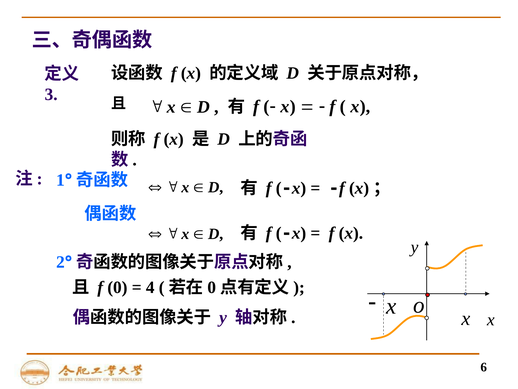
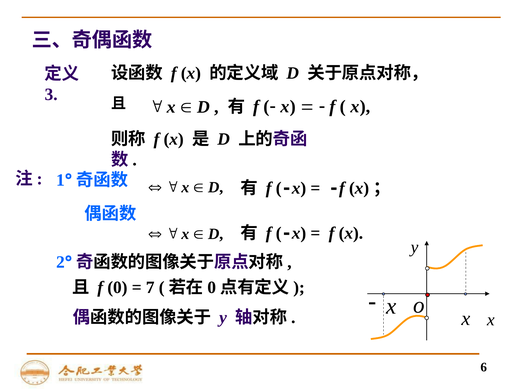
4: 4 -> 7 (150, 287)
